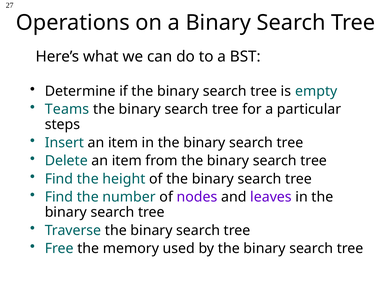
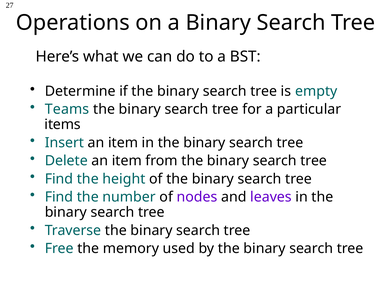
steps: steps -> items (63, 125)
